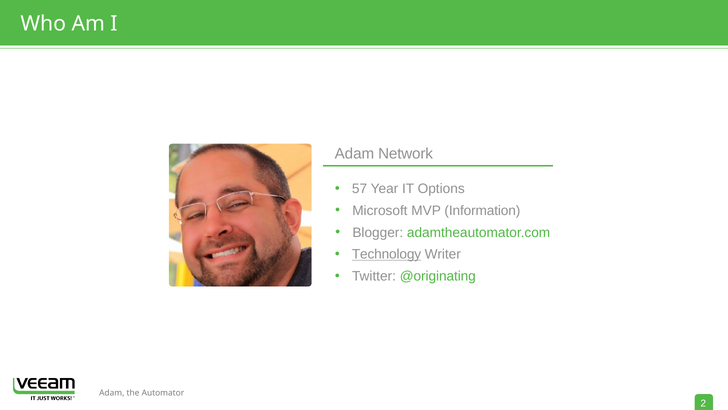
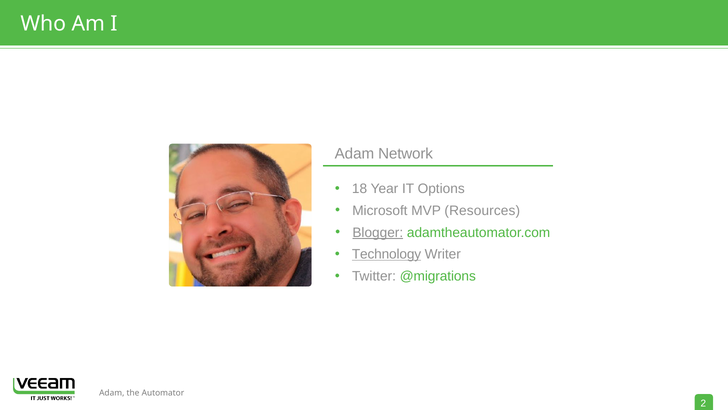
57: 57 -> 18 (360, 189)
Information: Information -> Resources (482, 210)
Blogger underline: none -> present (378, 232)
@originating: @originating -> @migrations (438, 276)
